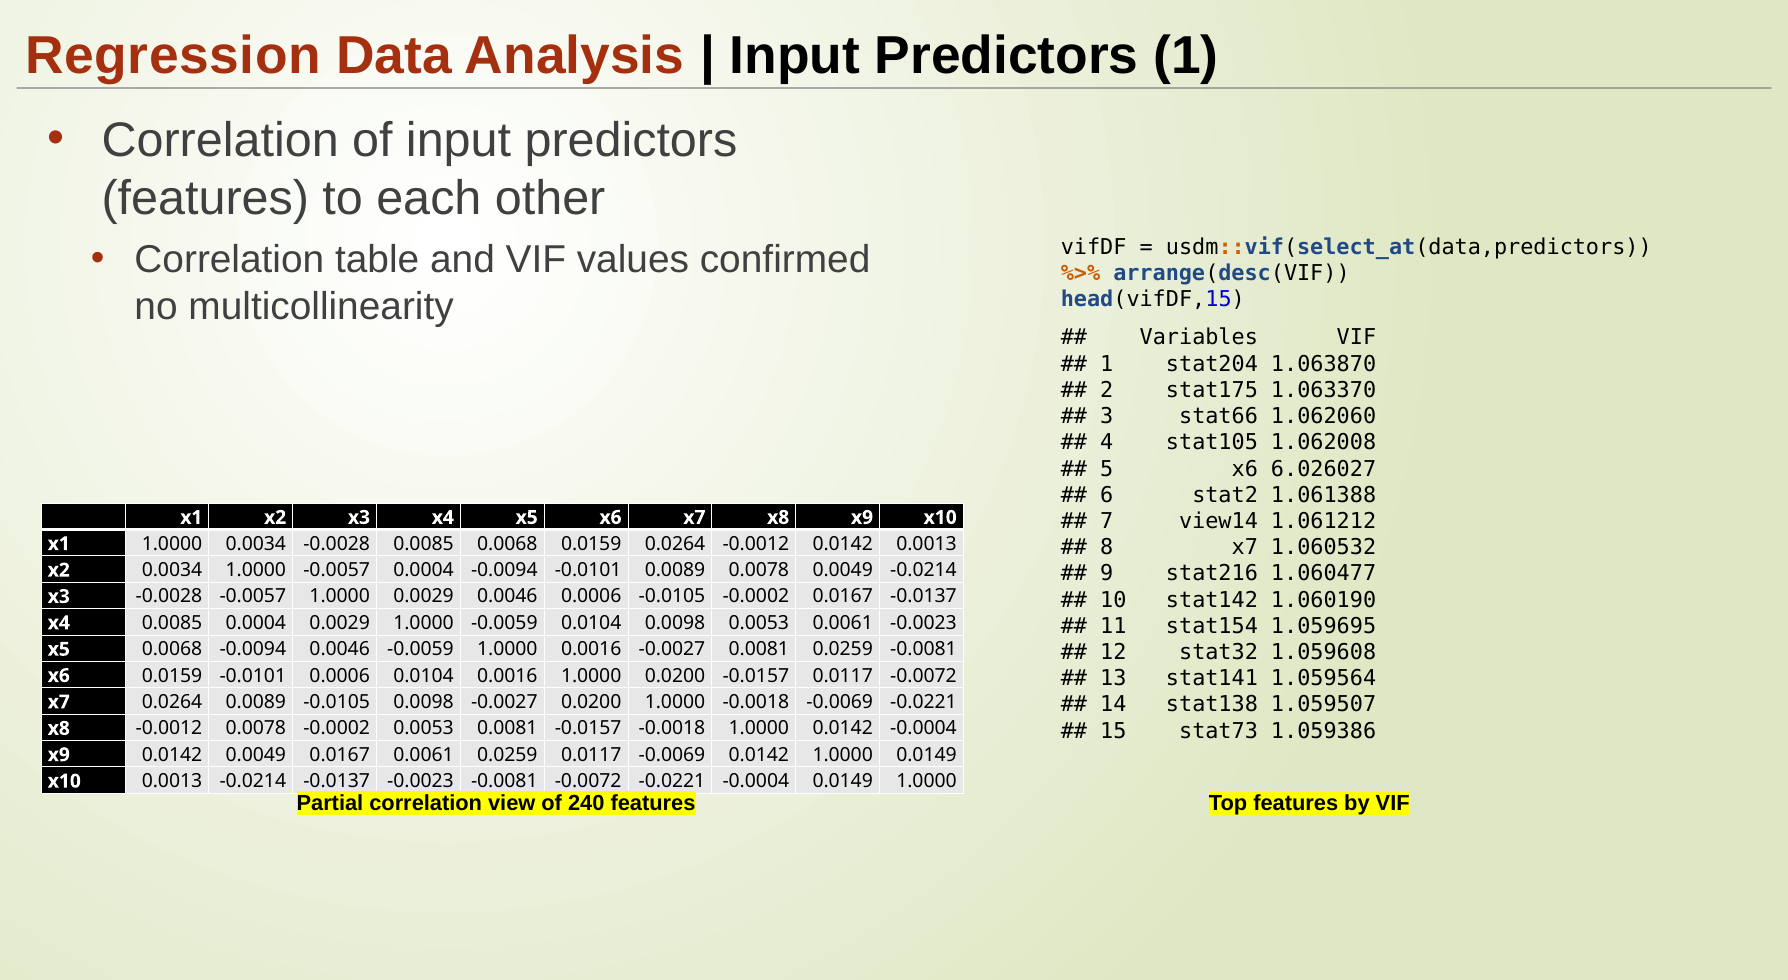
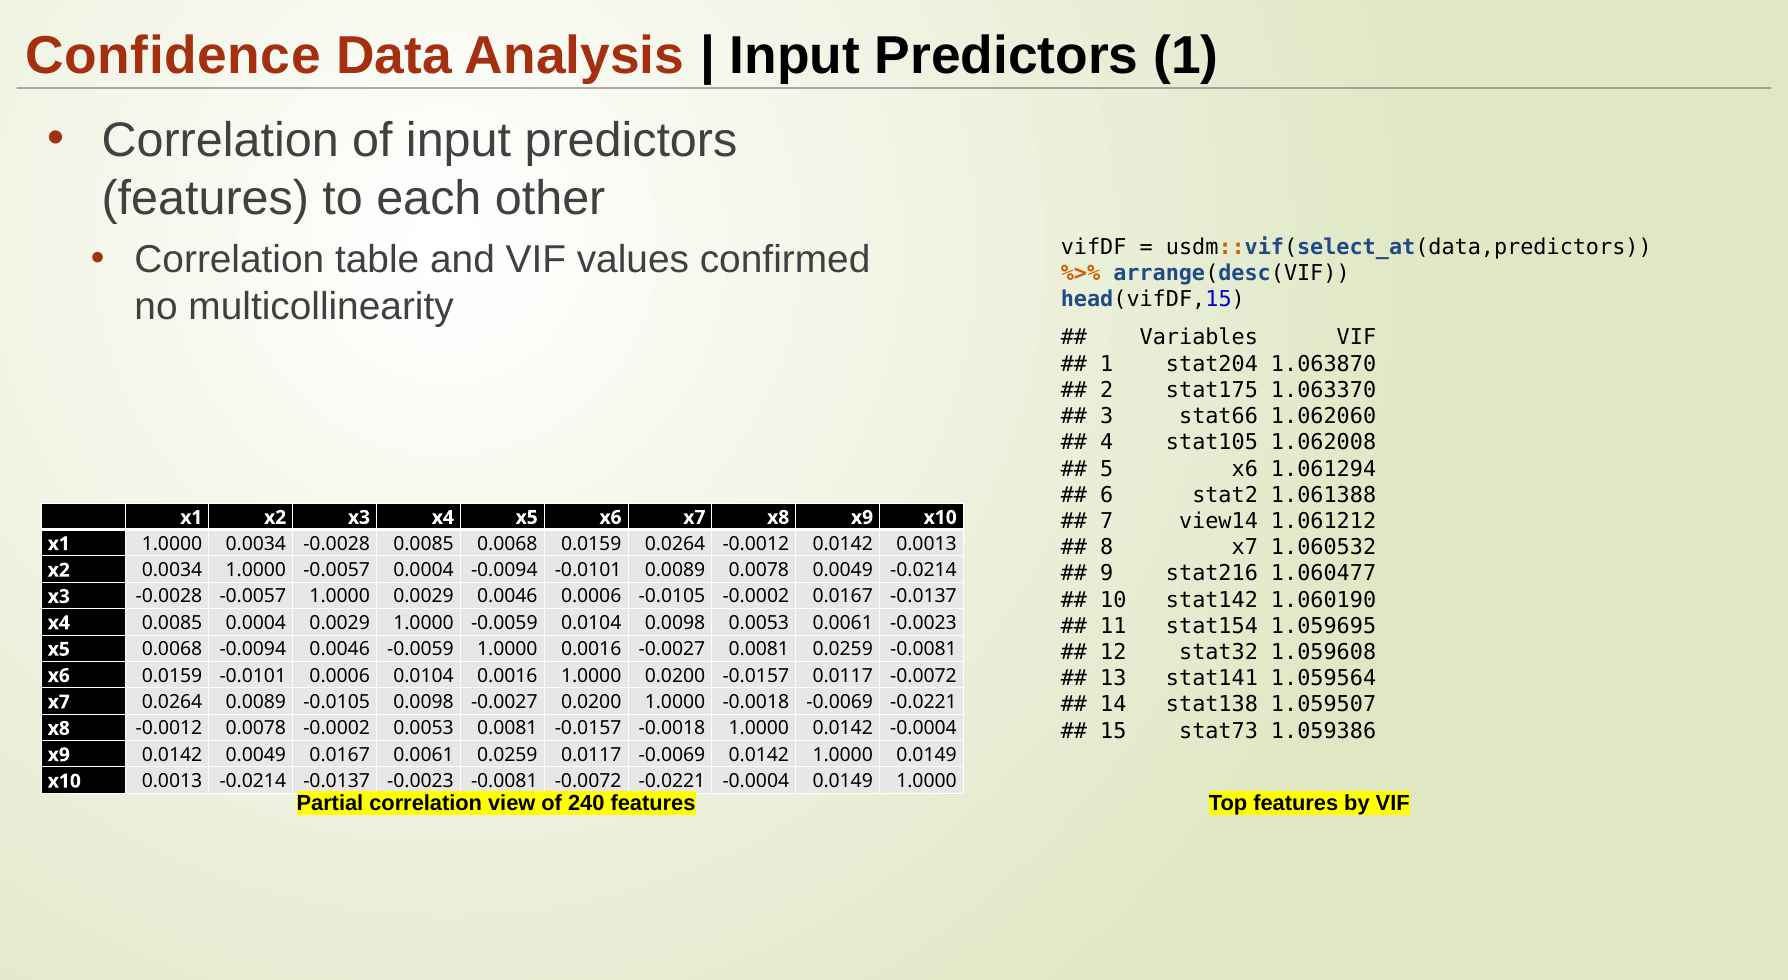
Regression: Regression -> Confidence (173, 56)
6.026027: 6.026027 -> 1.061294 (1324, 469)
